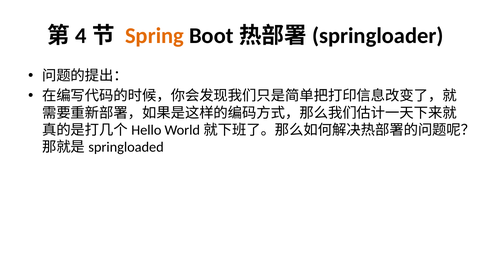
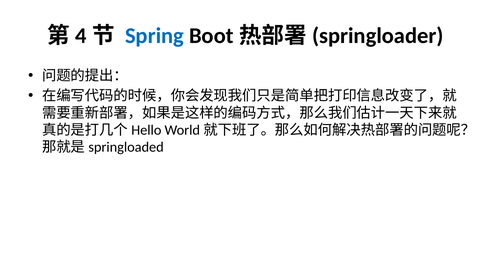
Spring colour: orange -> blue (154, 36)
